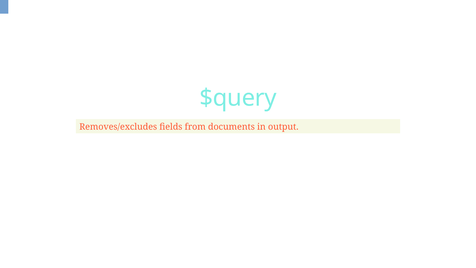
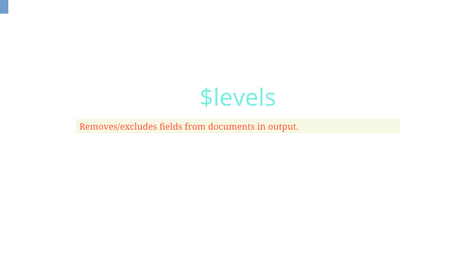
$query: $query -> $levels (238, 98)
